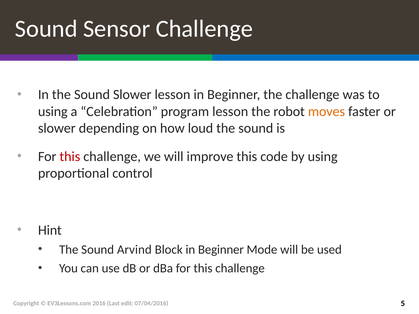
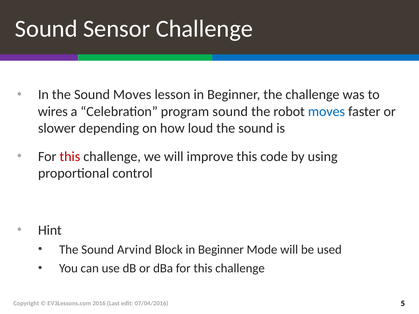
Sound Slower: Slower -> Moves (132, 95)
using: using -> wires (53, 112)
program lesson: lesson -> sound (230, 112)
moves colour: orange -> blue (326, 112)
